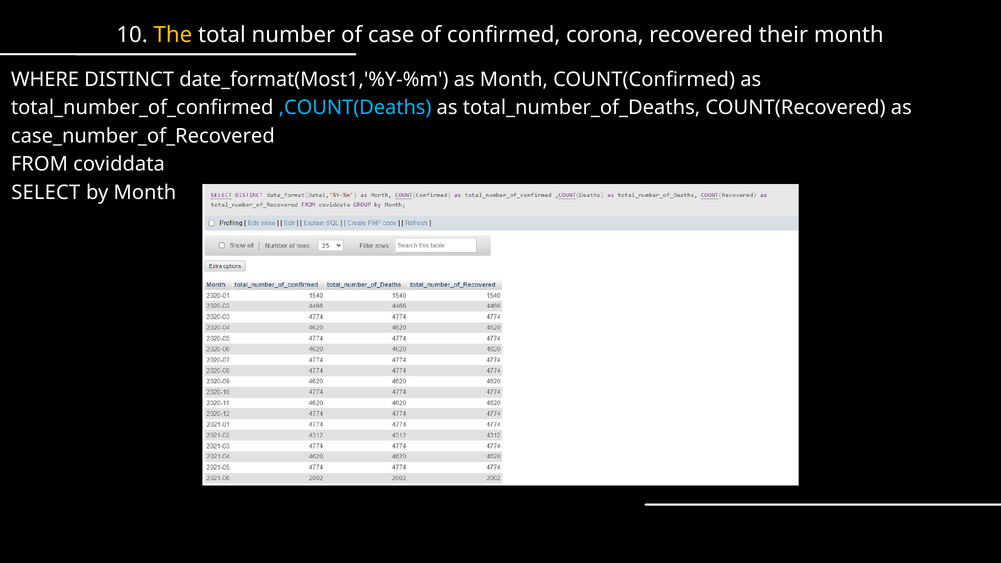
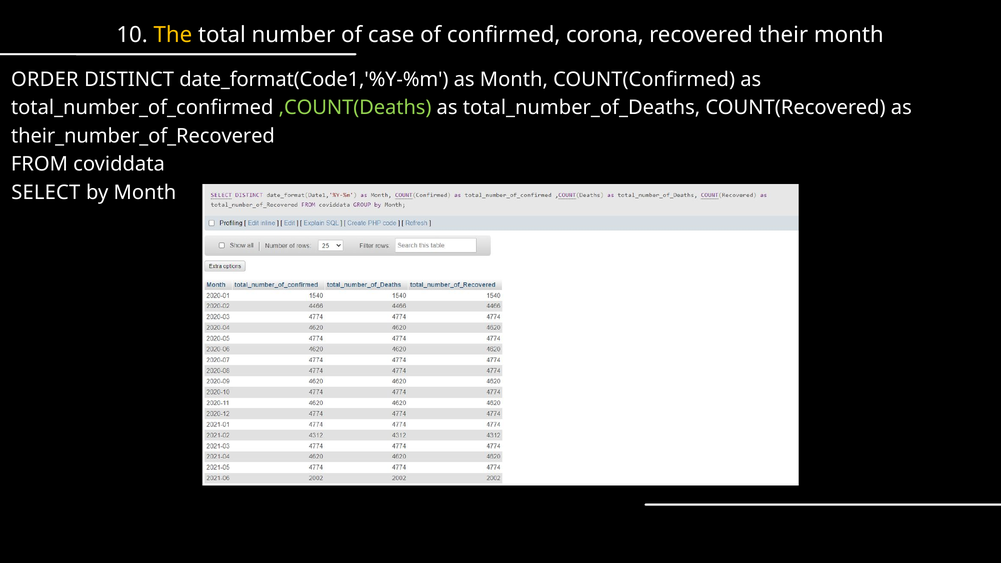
WHERE: WHERE -> ORDER (45, 80)
date_format(Most1,'%Y-%m: date_format(Most1,'%Y-%m -> date_format(Code1,'%Y-%m (314, 80)
,COUNT(Deaths colour: light blue -> light green (355, 108)
case_number_of_Recovered: case_number_of_Recovered -> their_number_of_Recovered (143, 136)
